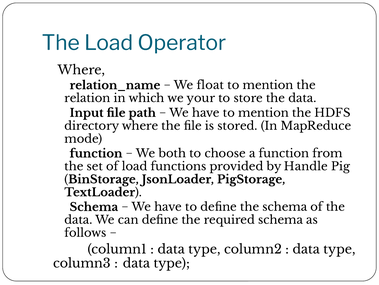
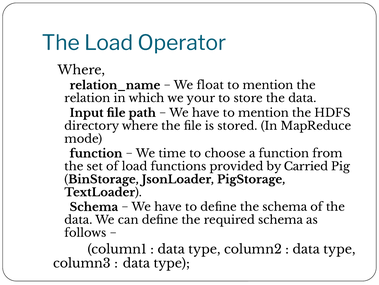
both: both -> time (172, 153)
Handle: Handle -> Carried (306, 166)
